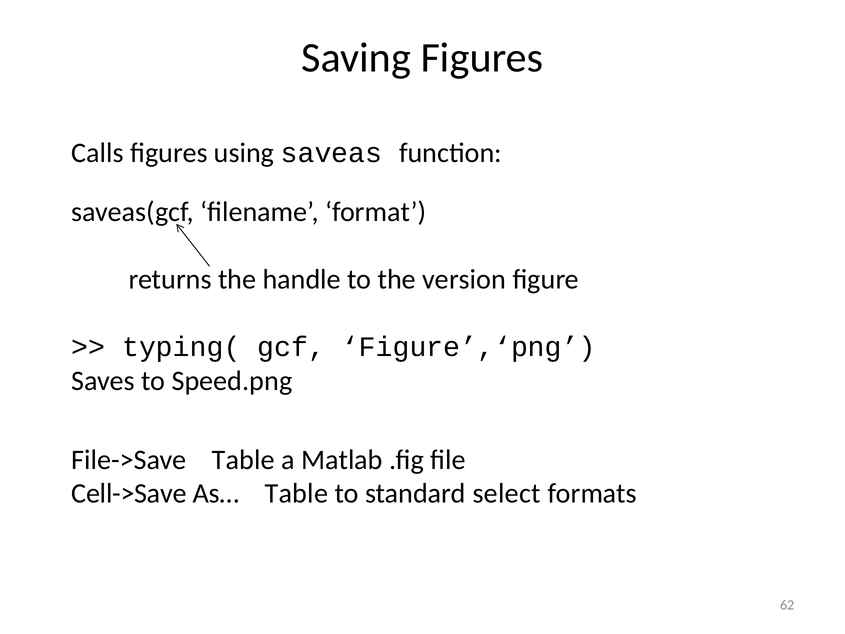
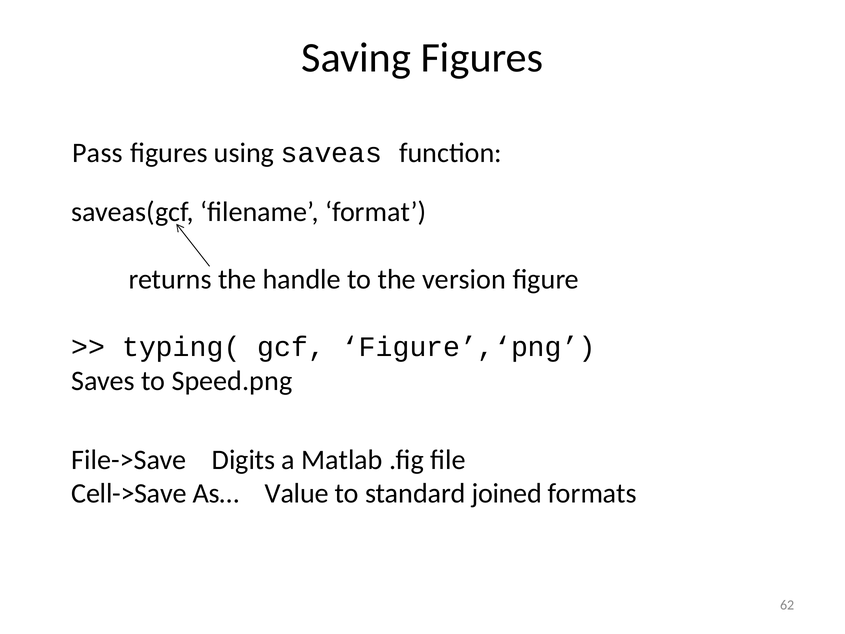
Calls: Calls -> Pass (97, 153)
File->Save Table: Table -> Digits (244, 460)
As… Table: Table -> Value (297, 493)
select: select -> joined (507, 493)
